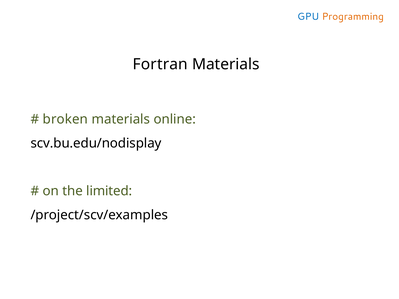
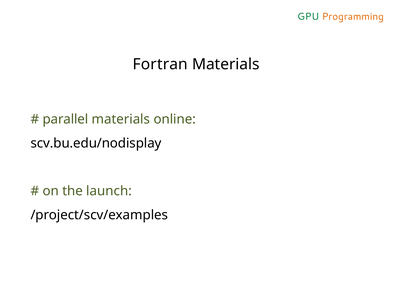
GPU colour: blue -> green (308, 17)
broken: broken -> parallel (65, 119)
limited: limited -> launch (109, 191)
